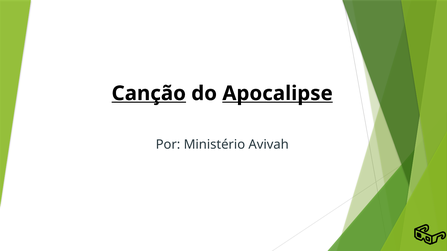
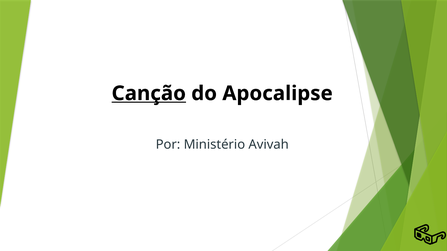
Apocalipse underline: present -> none (278, 94)
